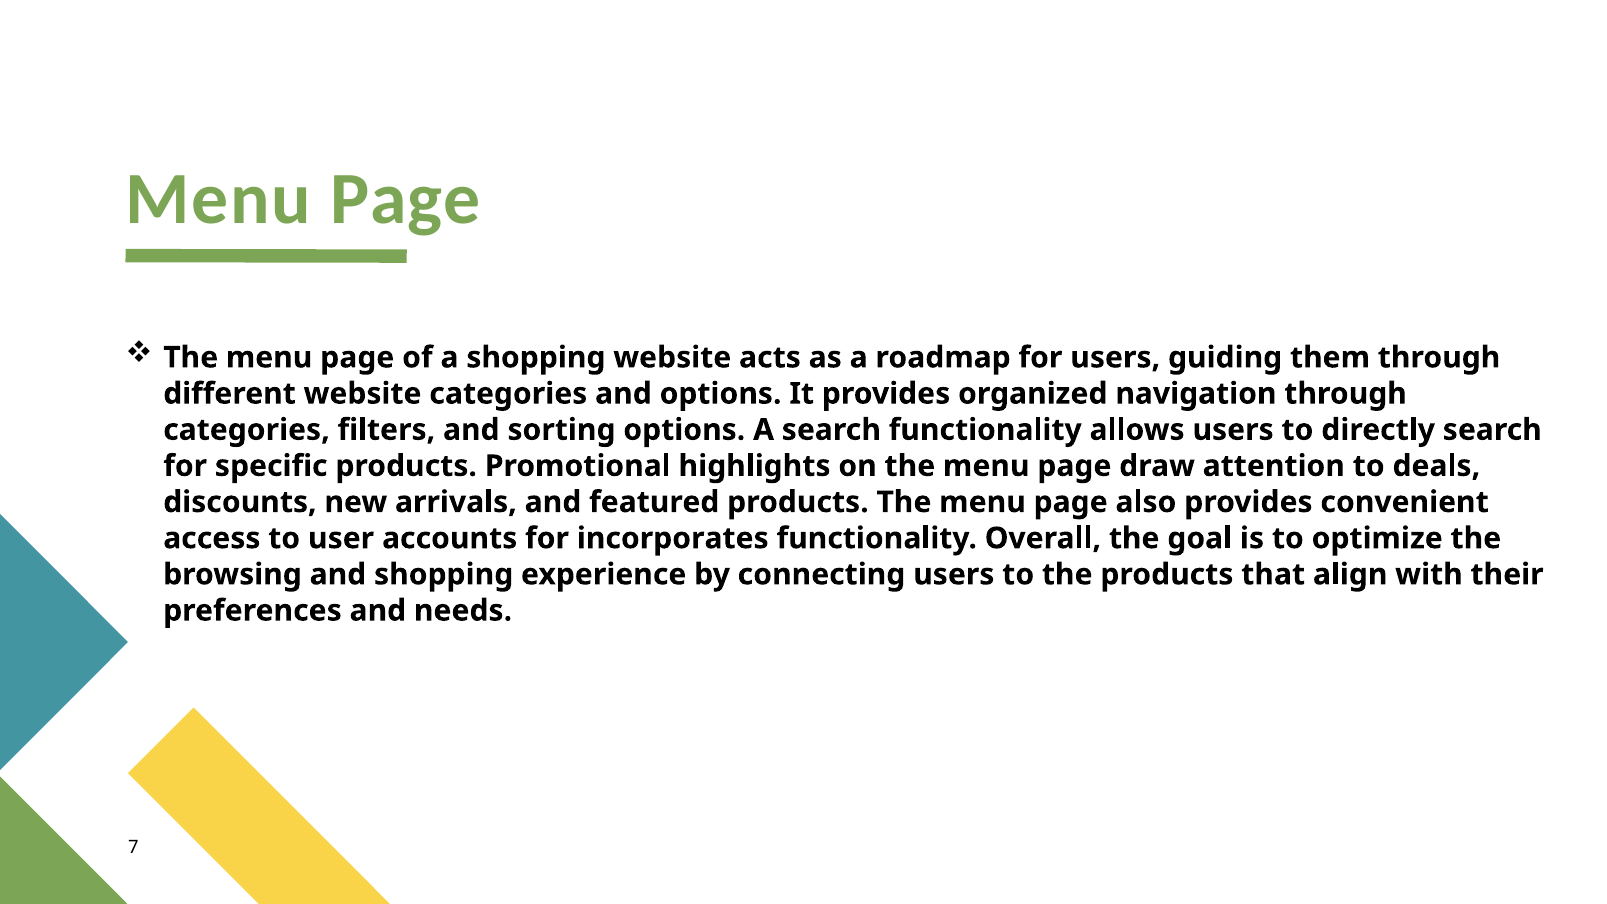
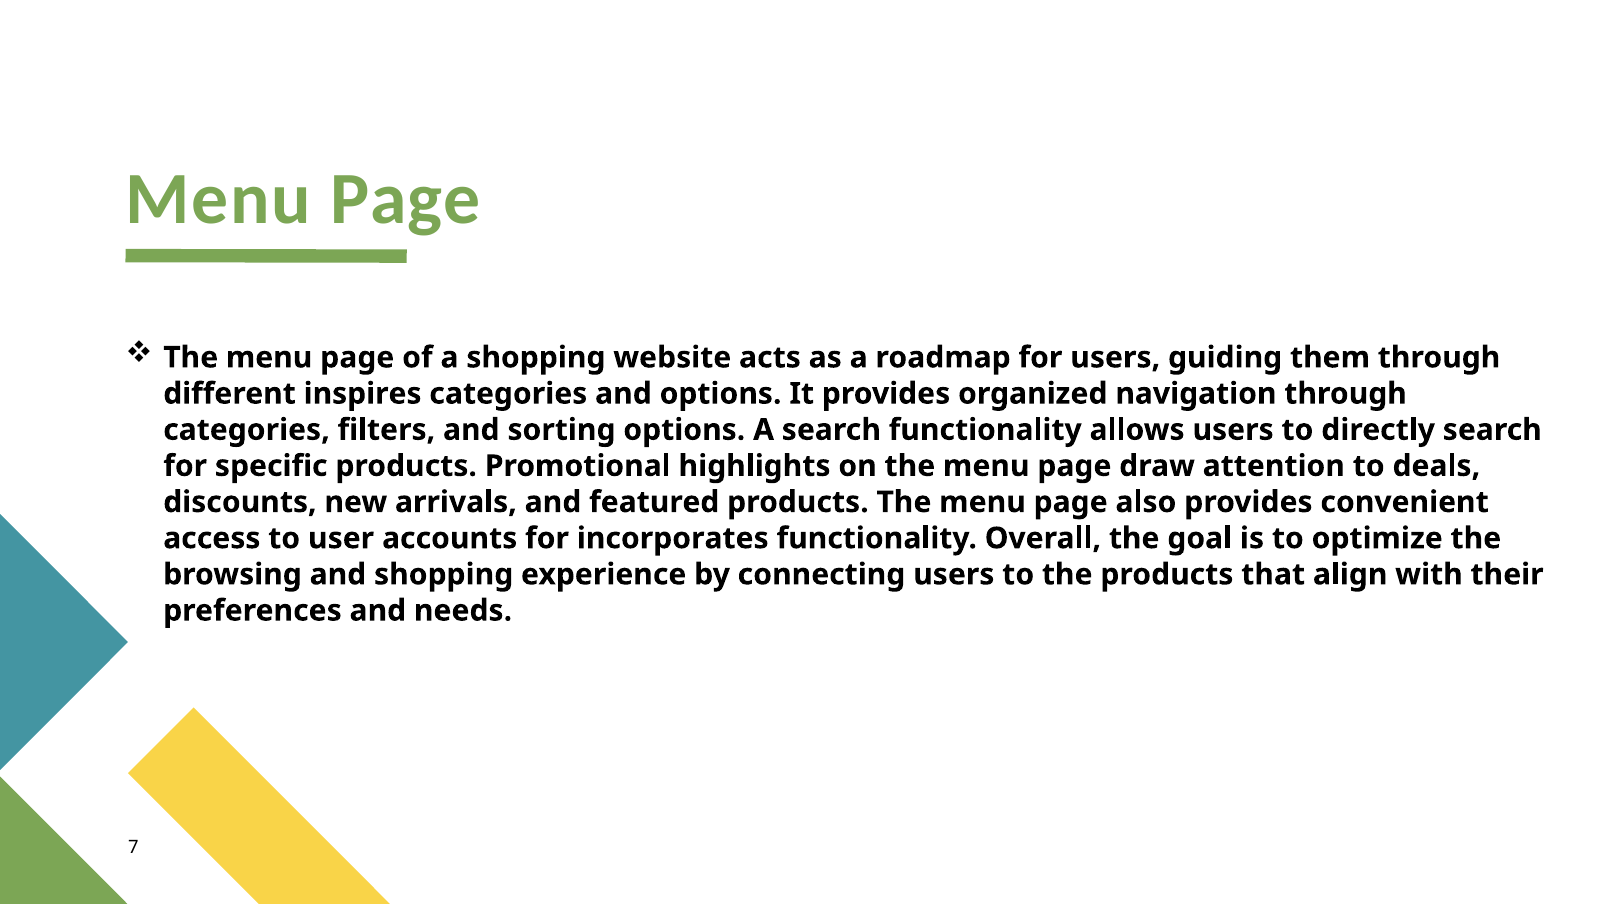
different website: website -> inspires (363, 394)
